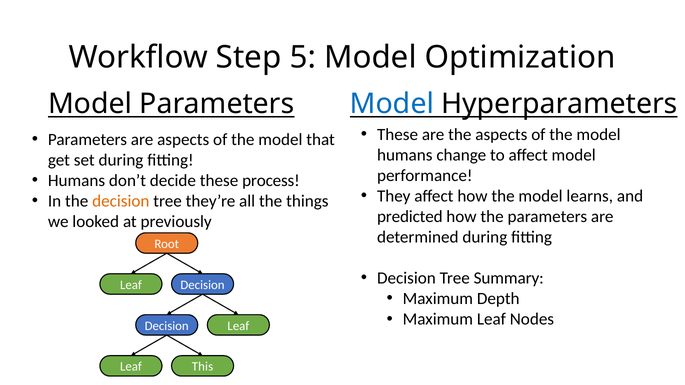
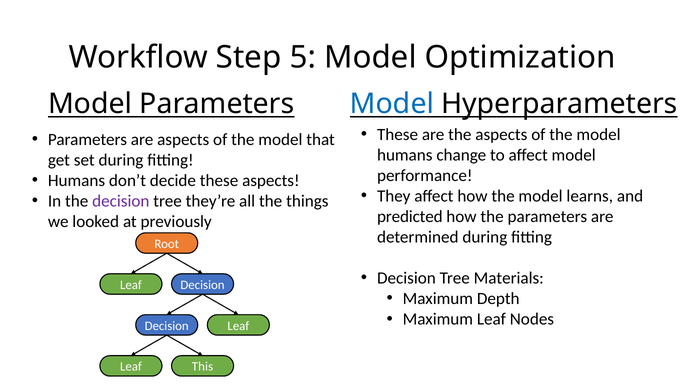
these process: process -> aspects (271, 181)
decision colour: orange -> purple (121, 201)
Summary: Summary -> Materials (509, 278)
